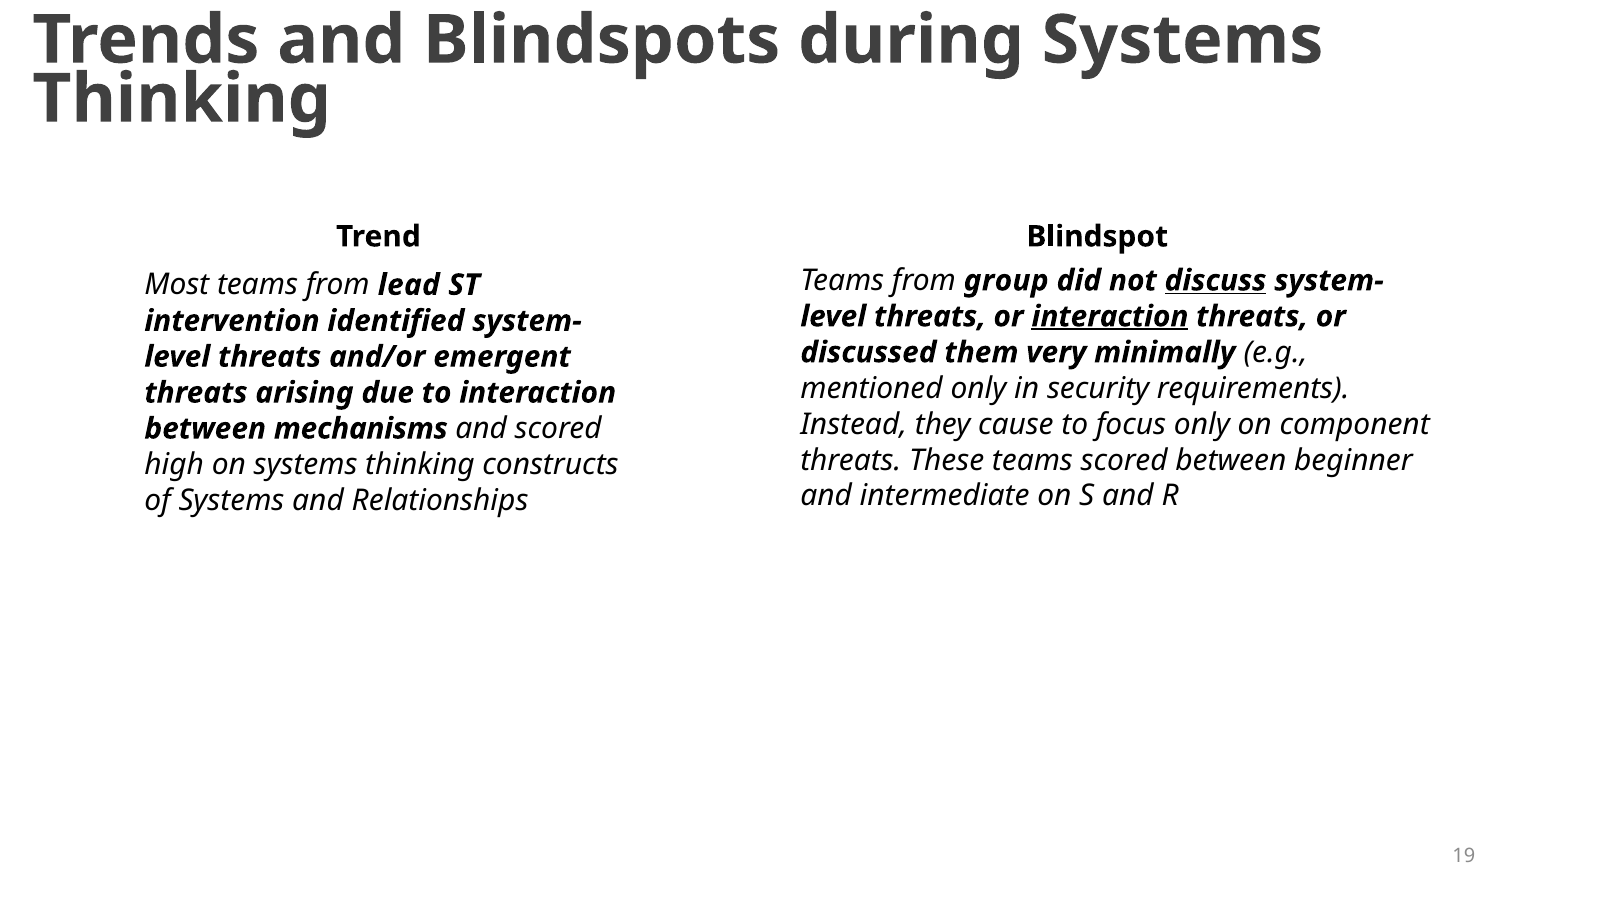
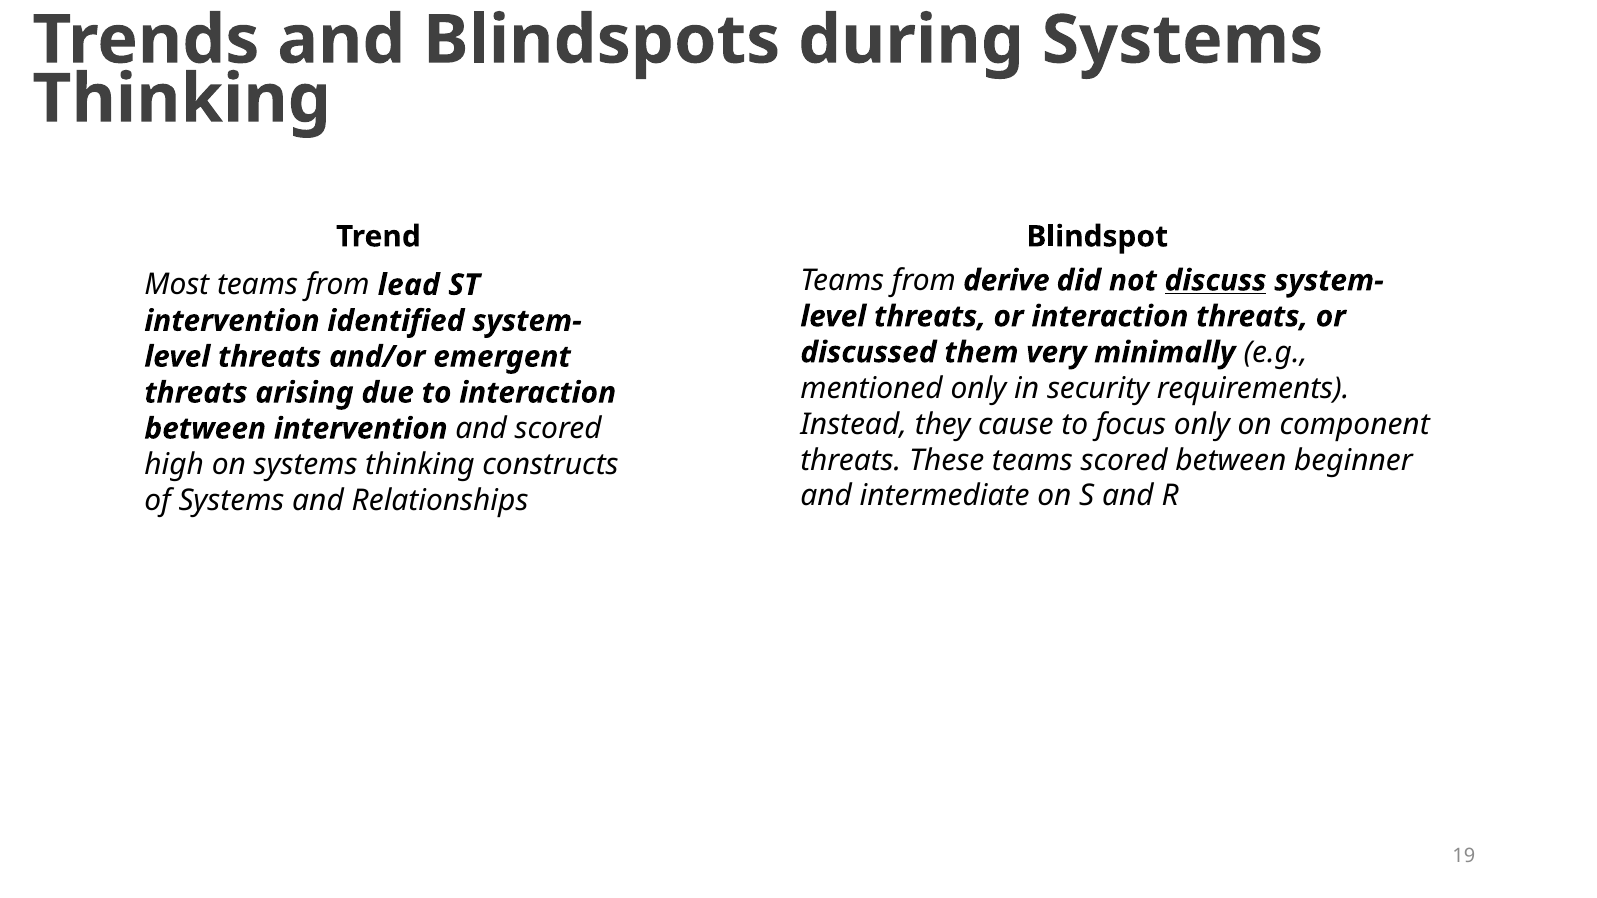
group: group -> derive (1006, 281)
interaction underline: present -> none (1110, 317)
between mechanisms: mechanisms -> intervention (361, 429)
